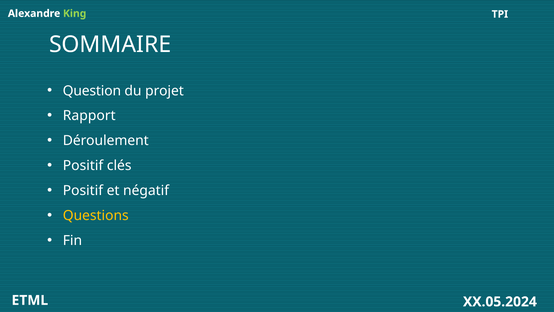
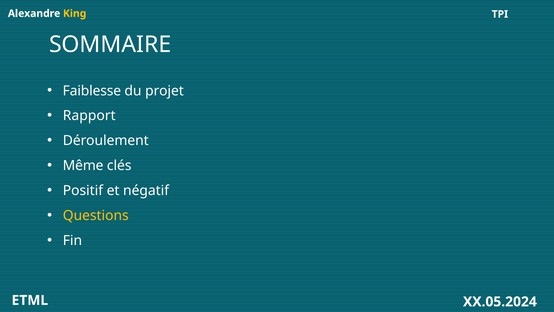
King colour: light green -> yellow (75, 13)
Question: Question -> Faiblesse (92, 91)
Positif: Positif -> Même (83, 165)
